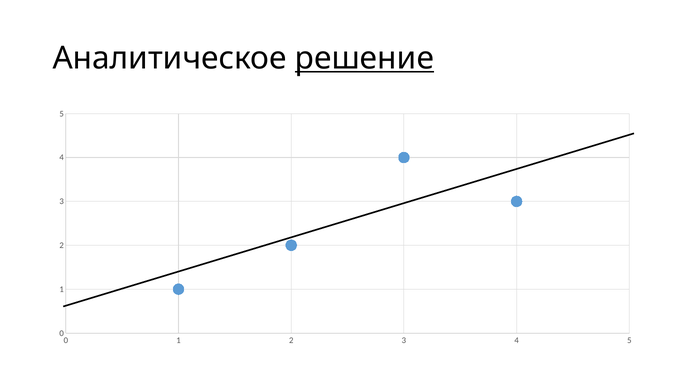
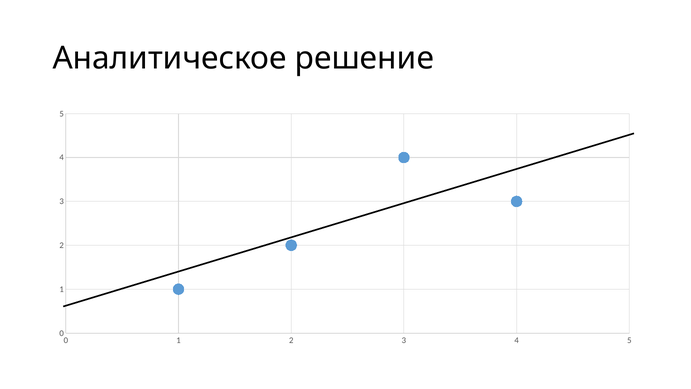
решение underline: present -> none (364, 58)
